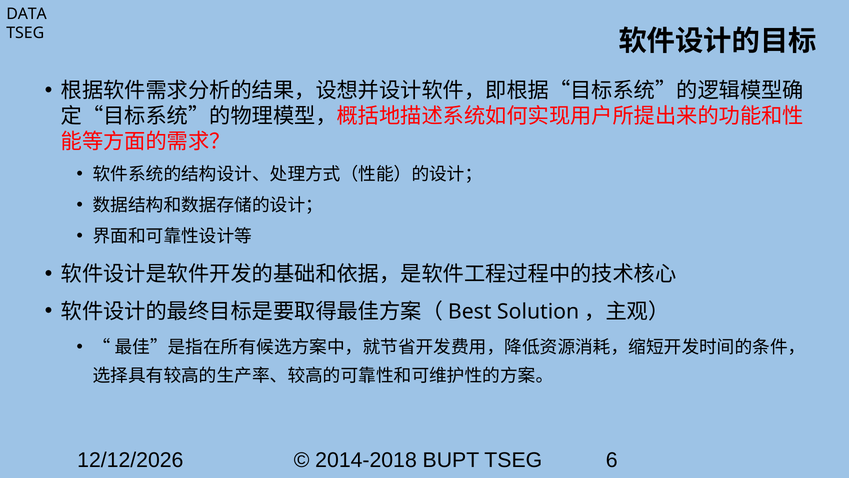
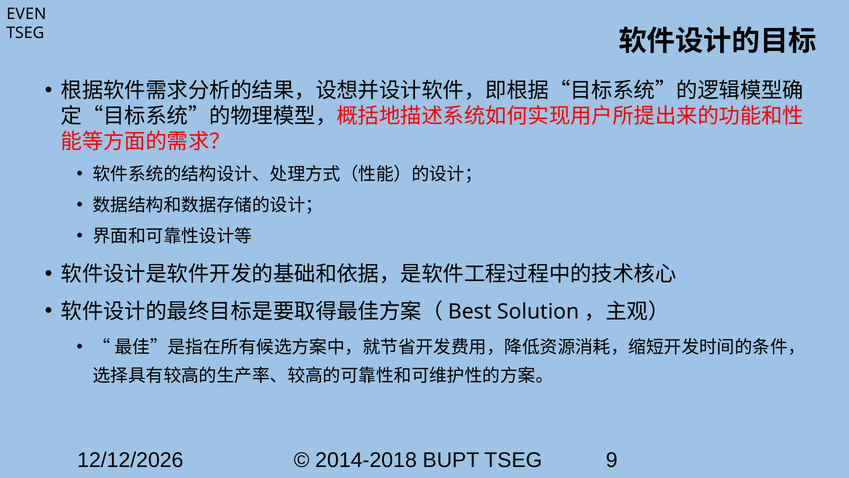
DATA: DATA -> EVEN (26, 14)
6: 6 -> 9 (612, 460)
